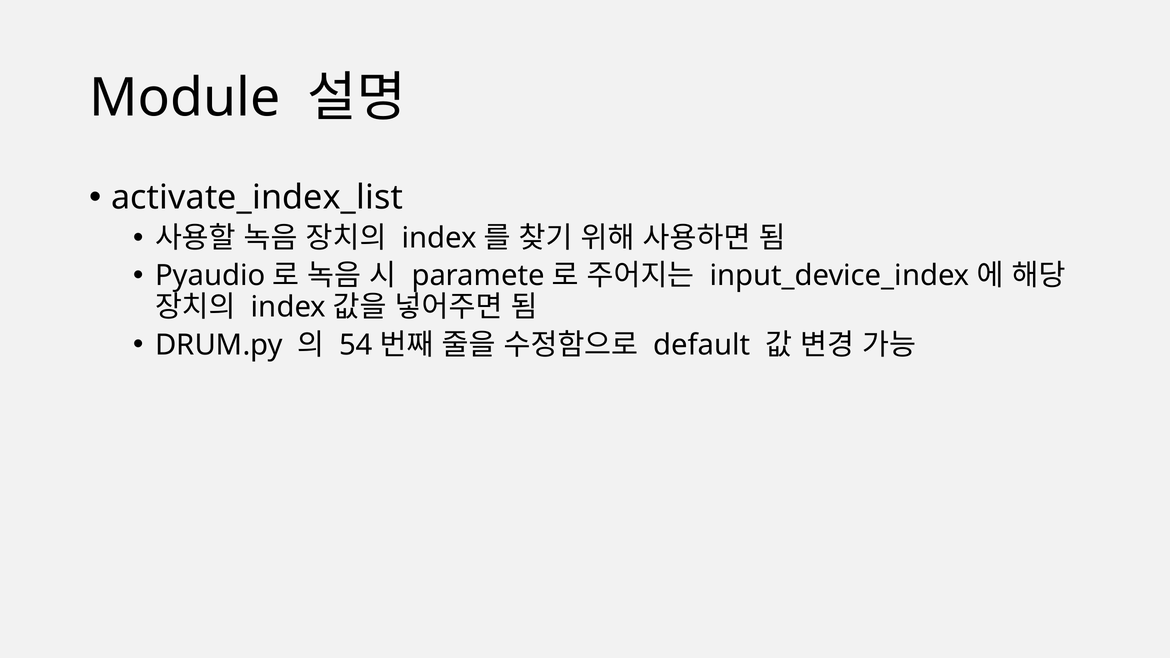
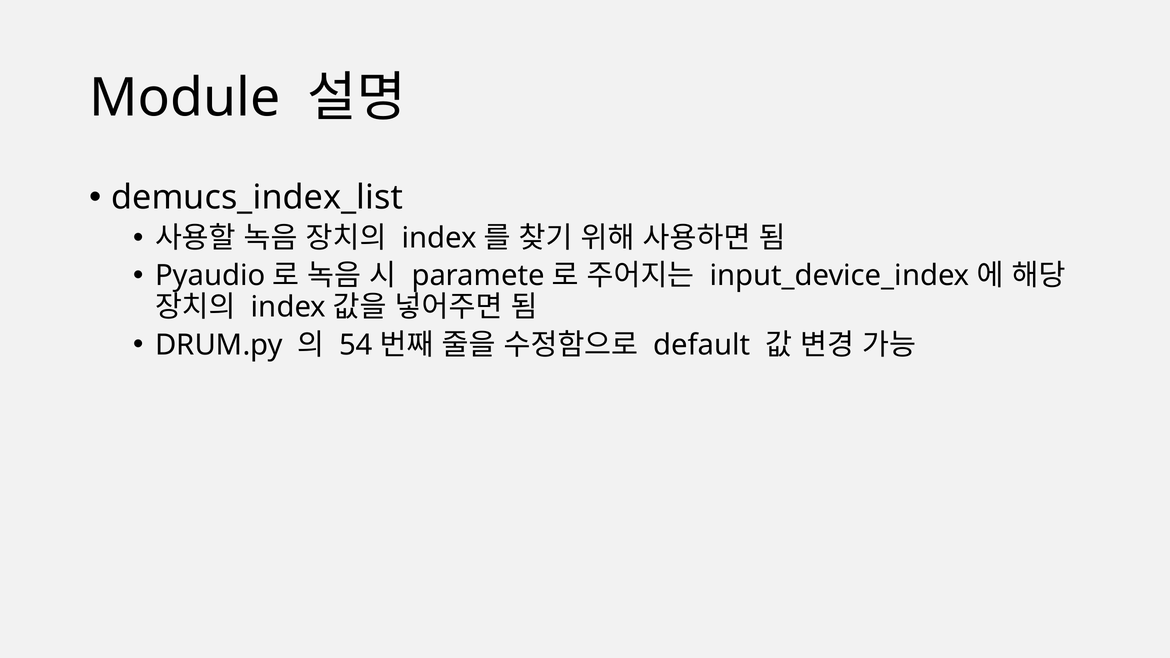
activate_index_list: activate_index_list -> demucs_index_list (257, 198)
